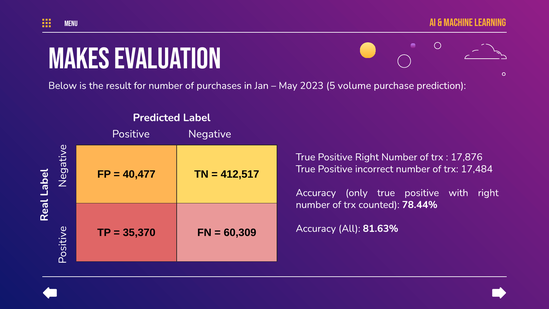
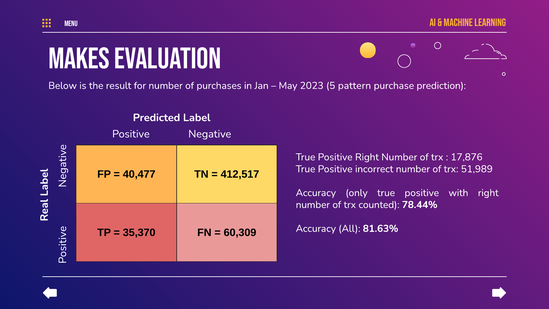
volume: volume -> pattern (354, 86)
17,484: 17,484 -> 51,989 (477, 169)
